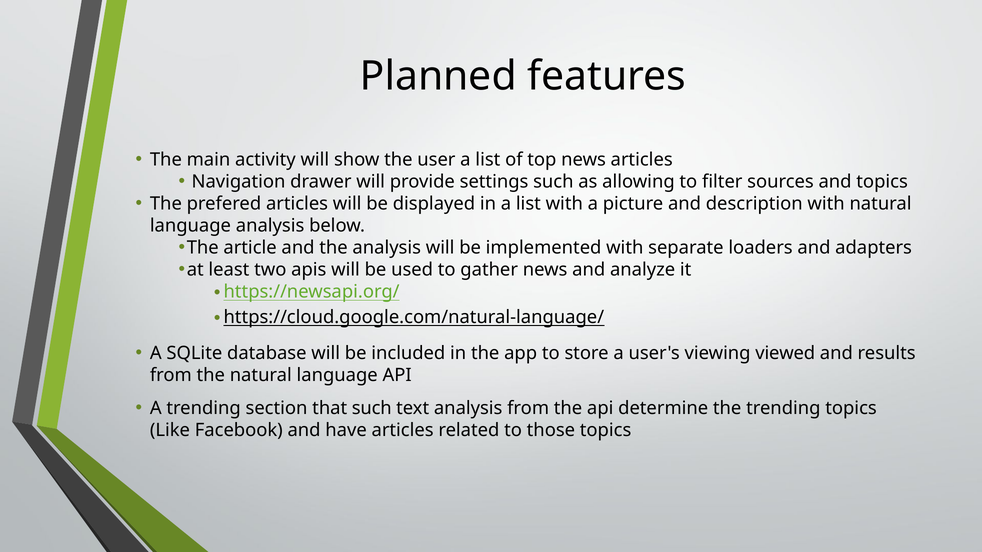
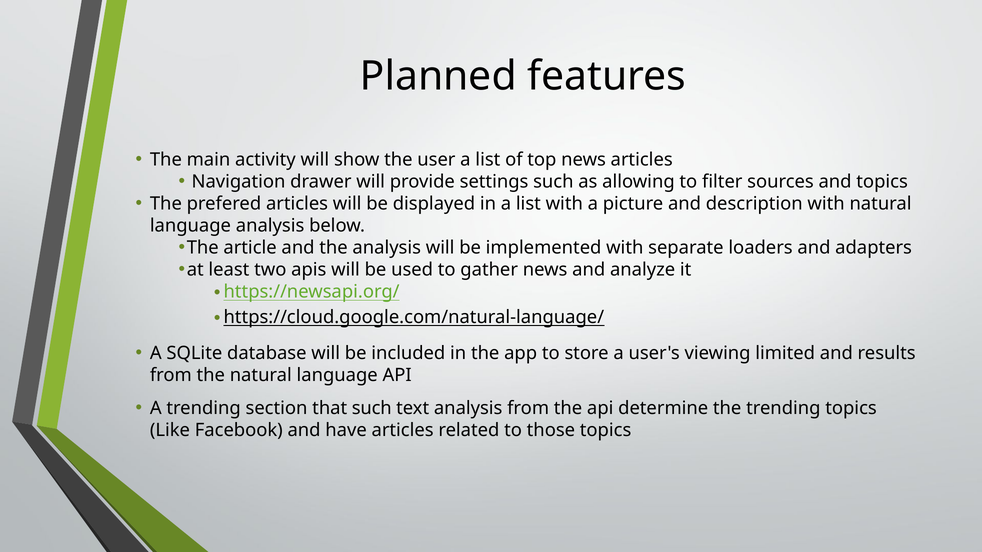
viewed: viewed -> limited (785, 353)
